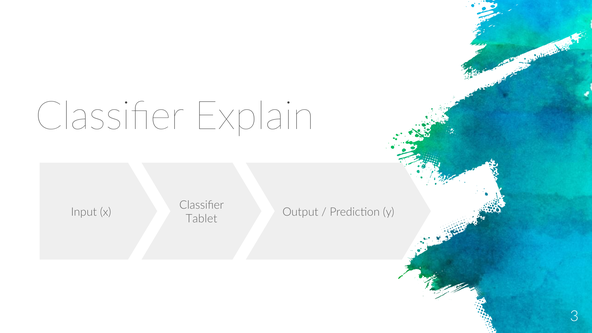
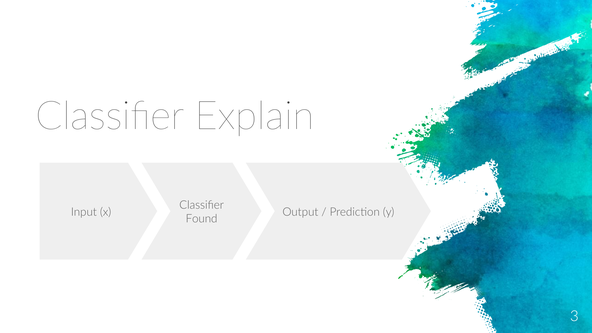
Tablet: Tablet -> Found (202, 219)
